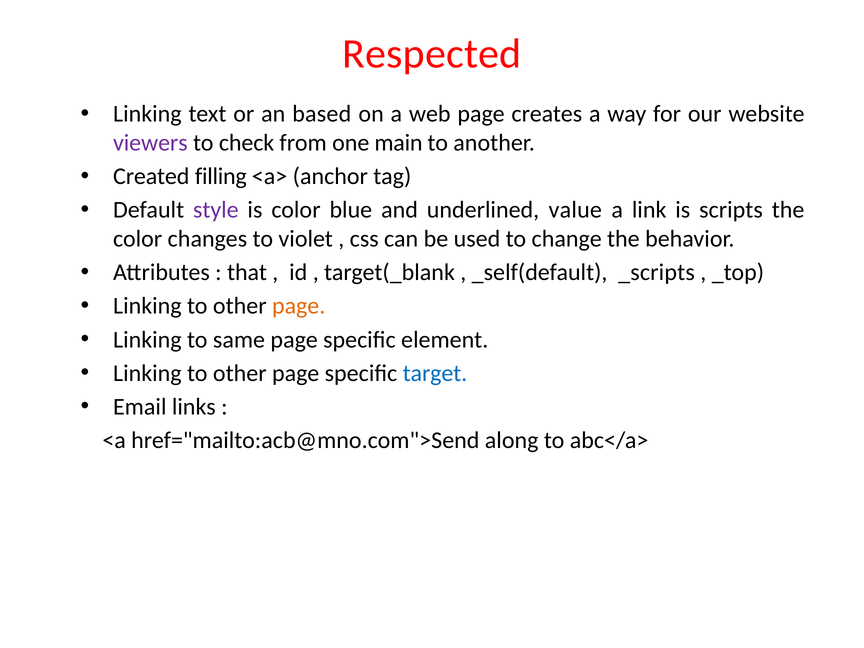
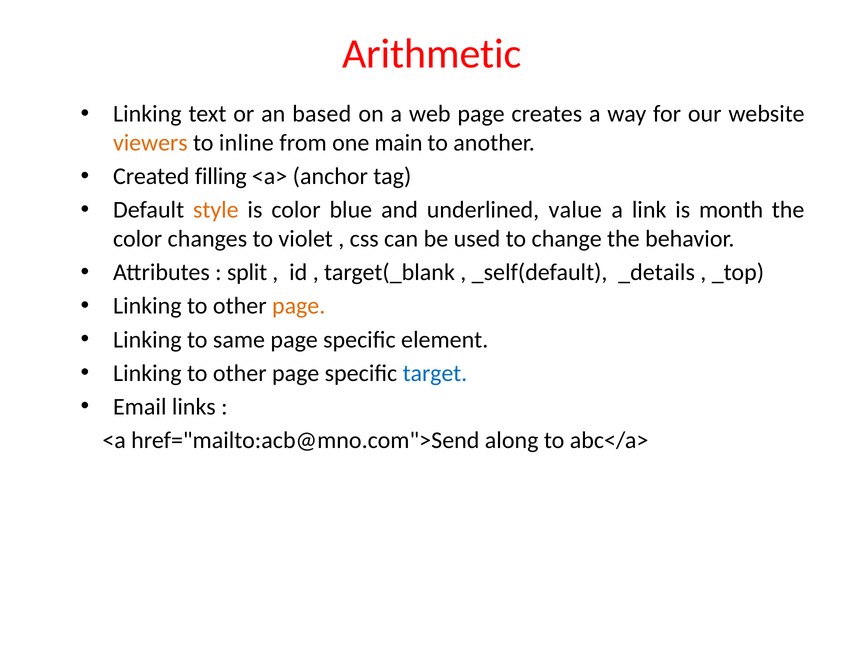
Respected: Respected -> Arithmetic (432, 54)
viewers colour: purple -> orange (150, 143)
check: check -> inline (246, 143)
style colour: purple -> orange (216, 210)
scripts: scripts -> month (731, 210)
that: that -> split (247, 272)
_scripts: _scripts -> _details (657, 272)
